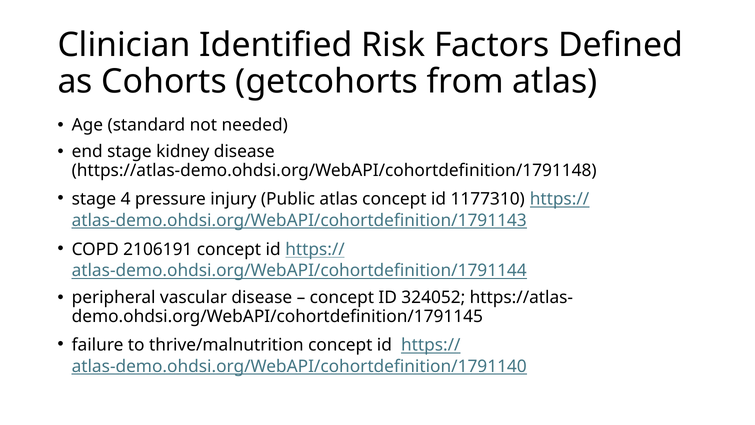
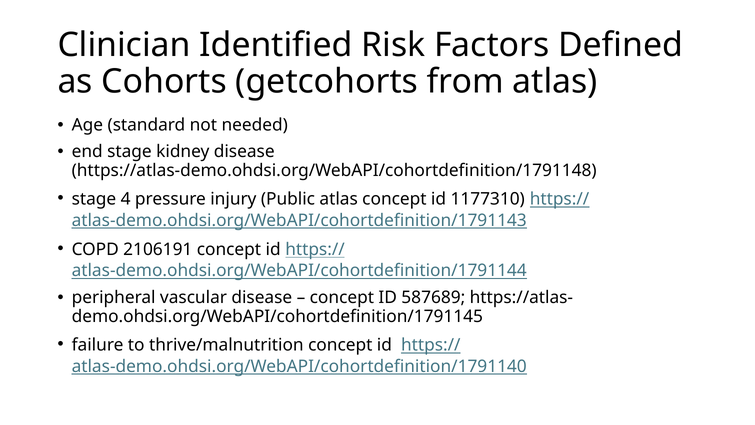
324052: 324052 -> 587689 (433, 298)
